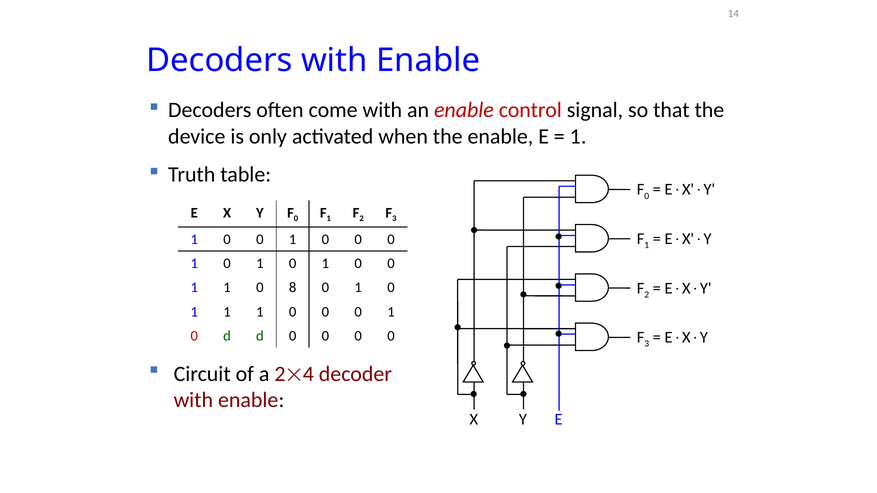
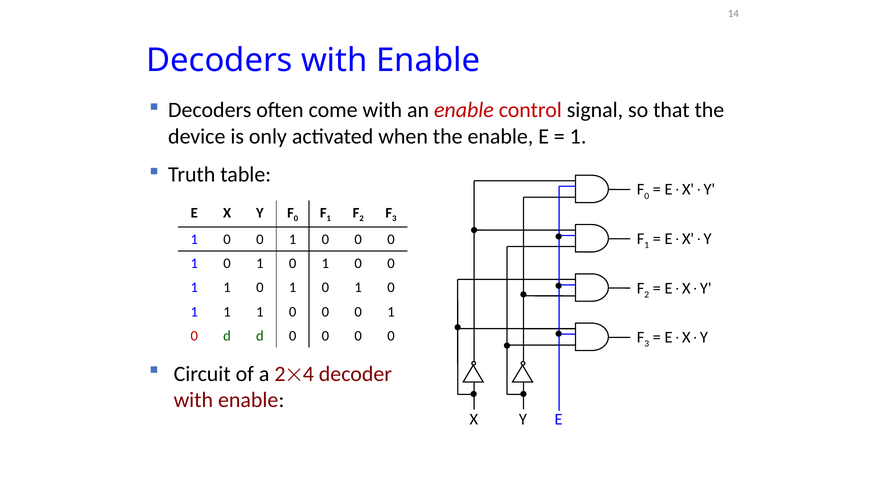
1 1 0 8: 8 -> 1 (293, 288)
